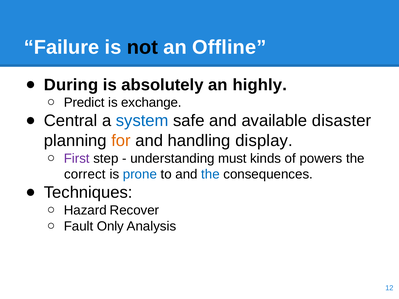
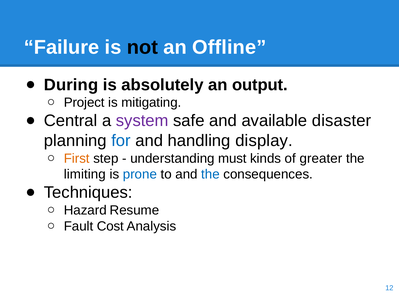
highly: highly -> output (260, 85)
Predict: Predict -> Project (84, 103)
exchange: exchange -> mitigating (151, 103)
system colour: blue -> purple (142, 121)
for colour: orange -> blue (121, 141)
First colour: purple -> orange (77, 159)
powers: powers -> greater (321, 159)
correct: correct -> limiting (85, 174)
Recover: Recover -> Resume (134, 210)
Only: Only -> Cost (110, 226)
